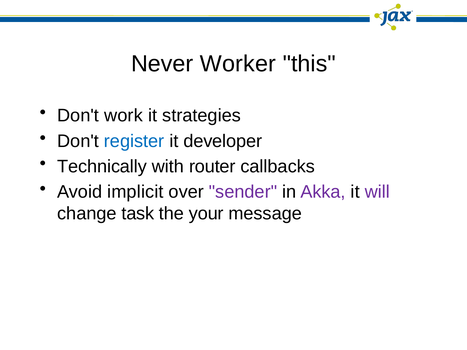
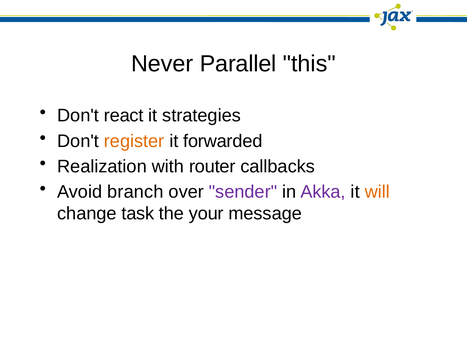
Worker: Worker -> Parallel (238, 64)
work: work -> react (124, 116)
register colour: blue -> orange (134, 141)
developer: developer -> forwarded (223, 141)
Technically: Technically -> Realization (102, 167)
implicit: implicit -> branch (135, 192)
will colour: purple -> orange (377, 192)
